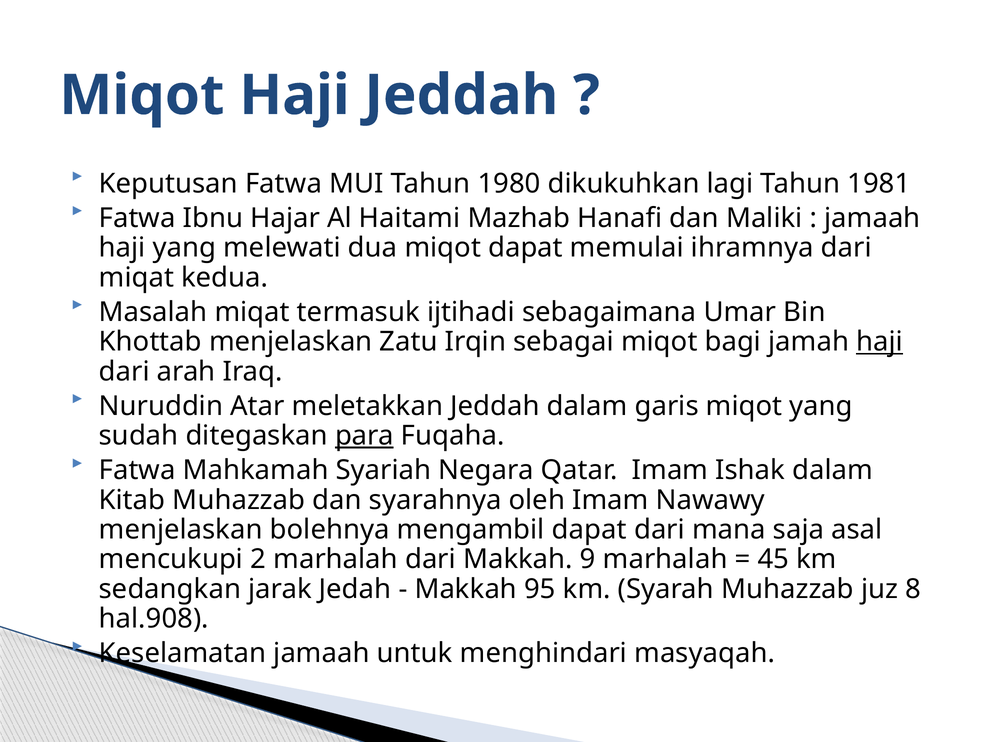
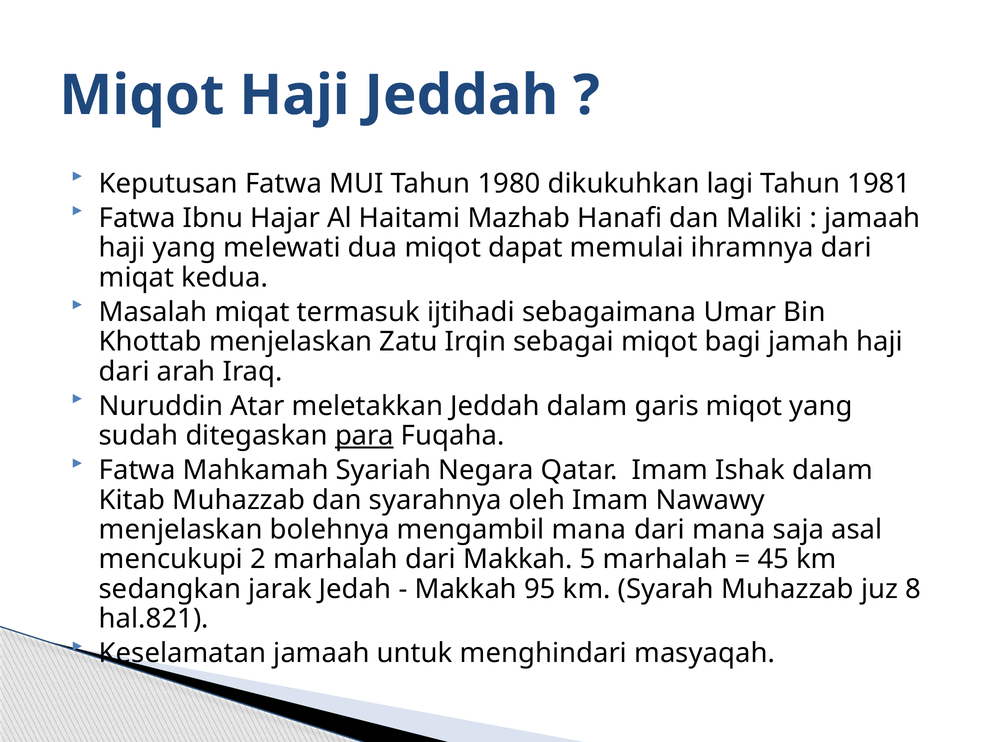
haji underline: present -> none (880, 342)
mengambil dapat: dapat -> mana (589, 530)
9: 9 -> 5 (588, 560)
hal.908: hal.908 -> hal.821 (154, 619)
